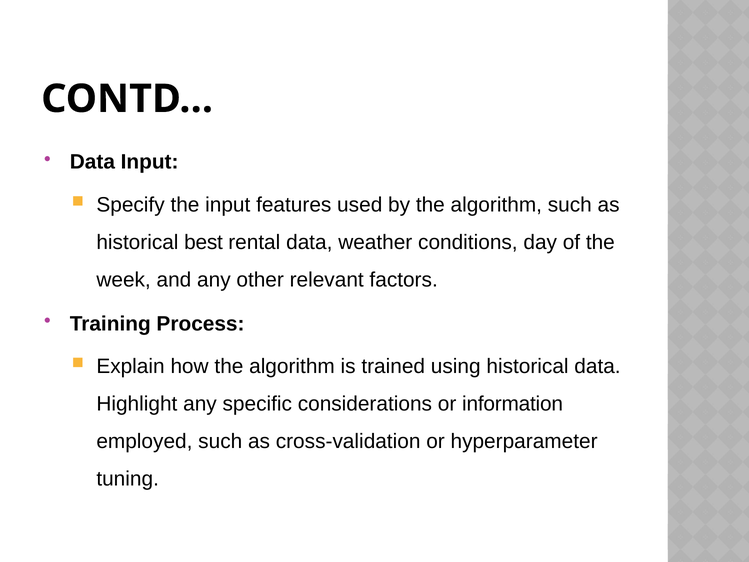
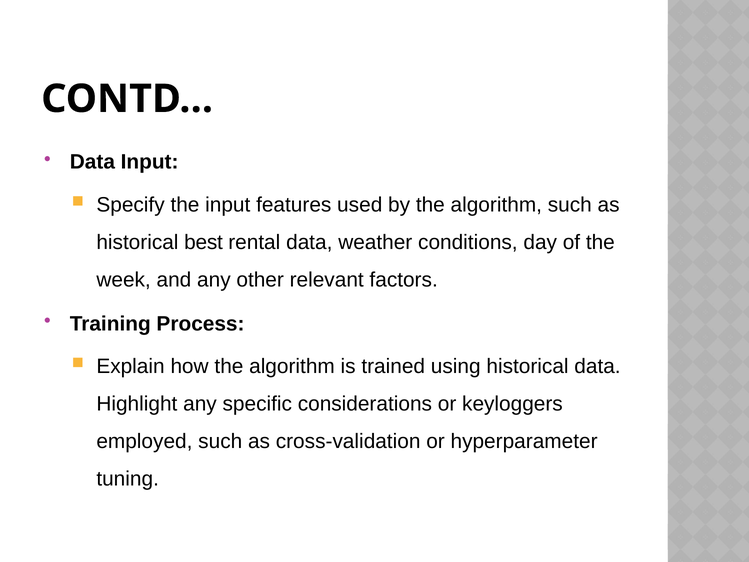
information: information -> keyloggers (512, 404)
